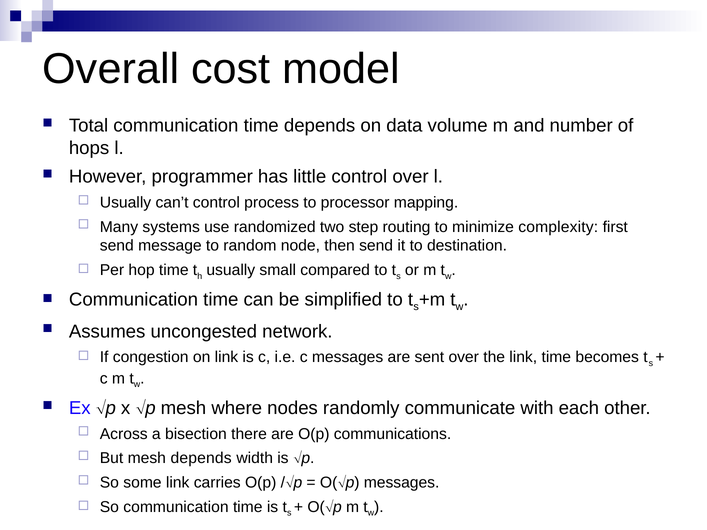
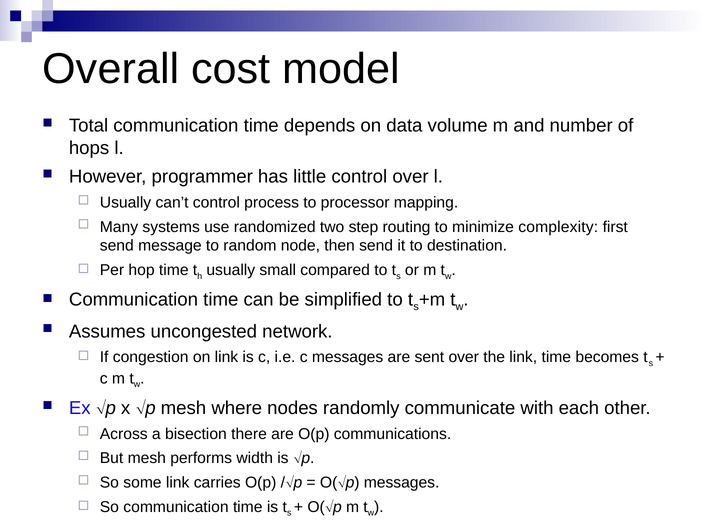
mesh depends: depends -> performs (201, 459)
